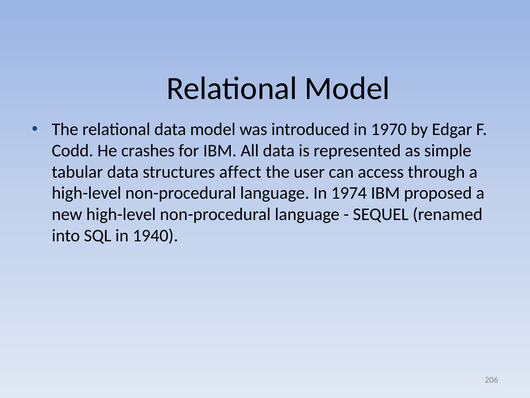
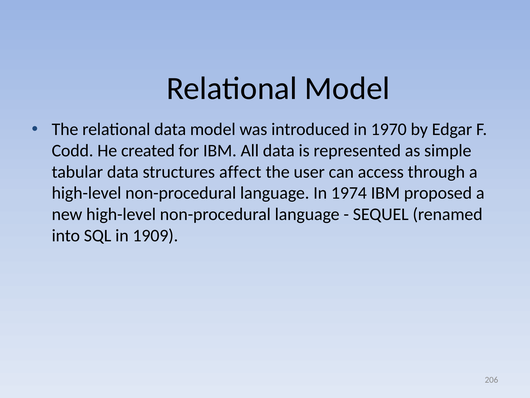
crashes: crashes -> created (148, 151)
1940: 1940 -> 1909 (155, 235)
